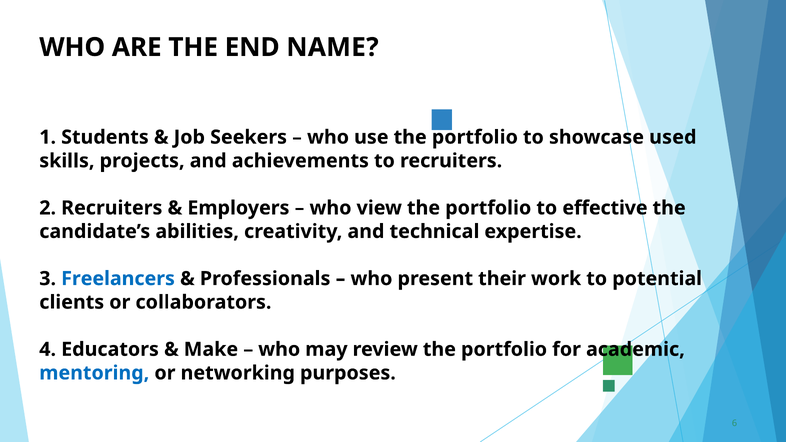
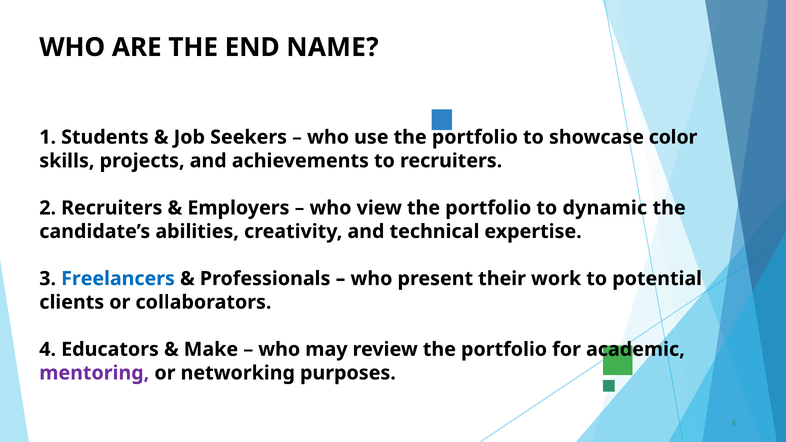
used: used -> color (673, 137)
effective: effective -> dynamic (605, 208)
mentoring colour: blue -> purple (94, 373)
